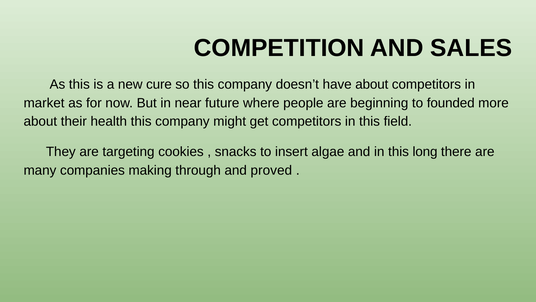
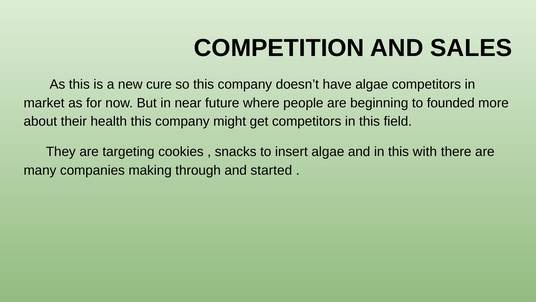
have about: about -> algae (372, 84)
long: long -> with (425, 152)
proved: proved -> started (271, 170)
